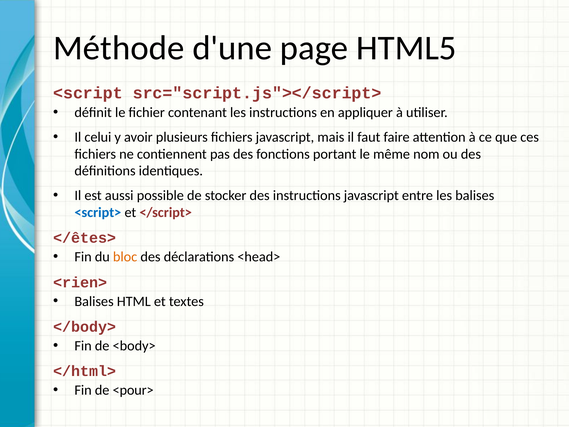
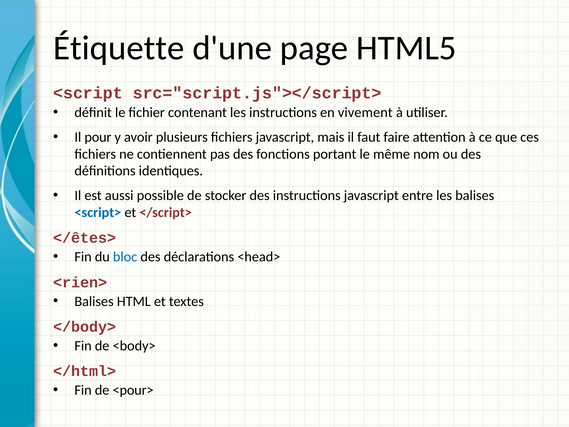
Méthode: Méthode -> Étiquette (119, 48)
appliquer: appliquer -> vivement (365, 112)
celui: celui -> pour (98, 137)
bloc colour: orange -> blue (125, 257)
